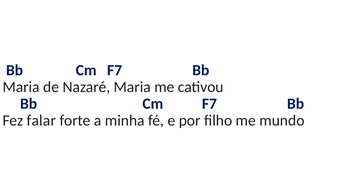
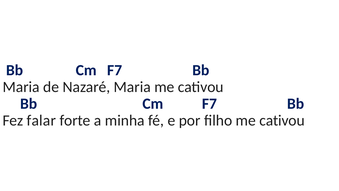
filho me mundo: mundo -> cativou (282, 120)
